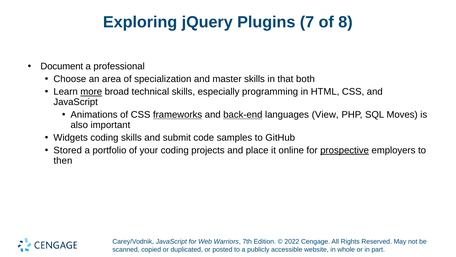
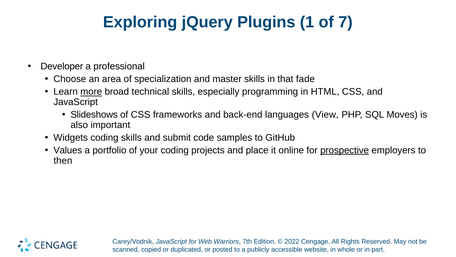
7: 7 -> 1 (307, 22)
8: 8 -> 7 (345, 22)
Document: Document -> Developer (62, 66)
both: both -> fade (305, 79)
Animations: Animations -> Slideshows (94, 115)
frameworks underline: present -> none (178, 115)
back-end underline: present -> none (243, 115)
Stored: Stored -> Values (68, 150)
